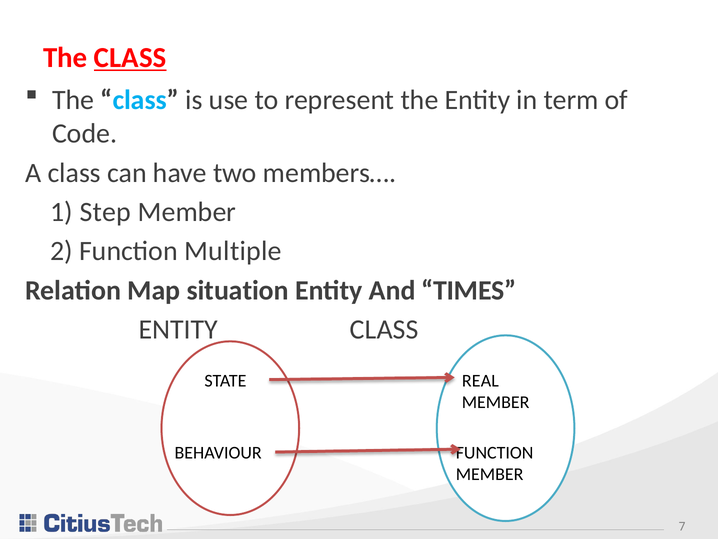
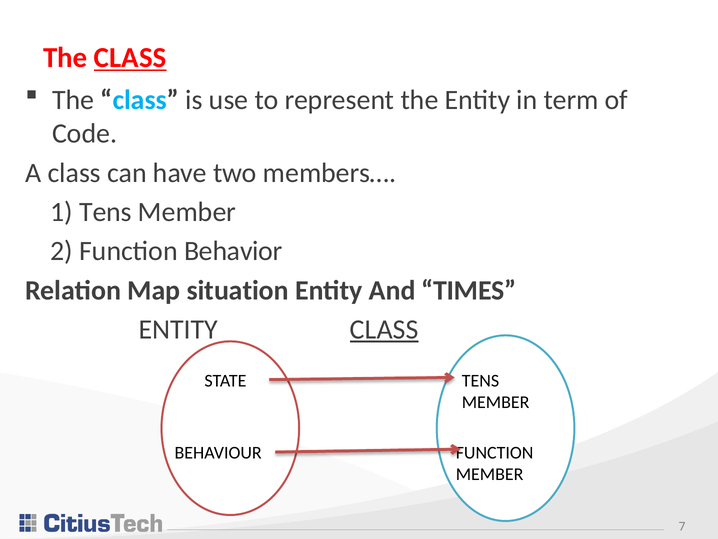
1 Step: Step -> Tens (105, 212)
Multiple: Multiple -> Behavior (233, 251)
CLASS underline: none -> present (384, 329)
REAL: REAL -> TENS (480, 381)
